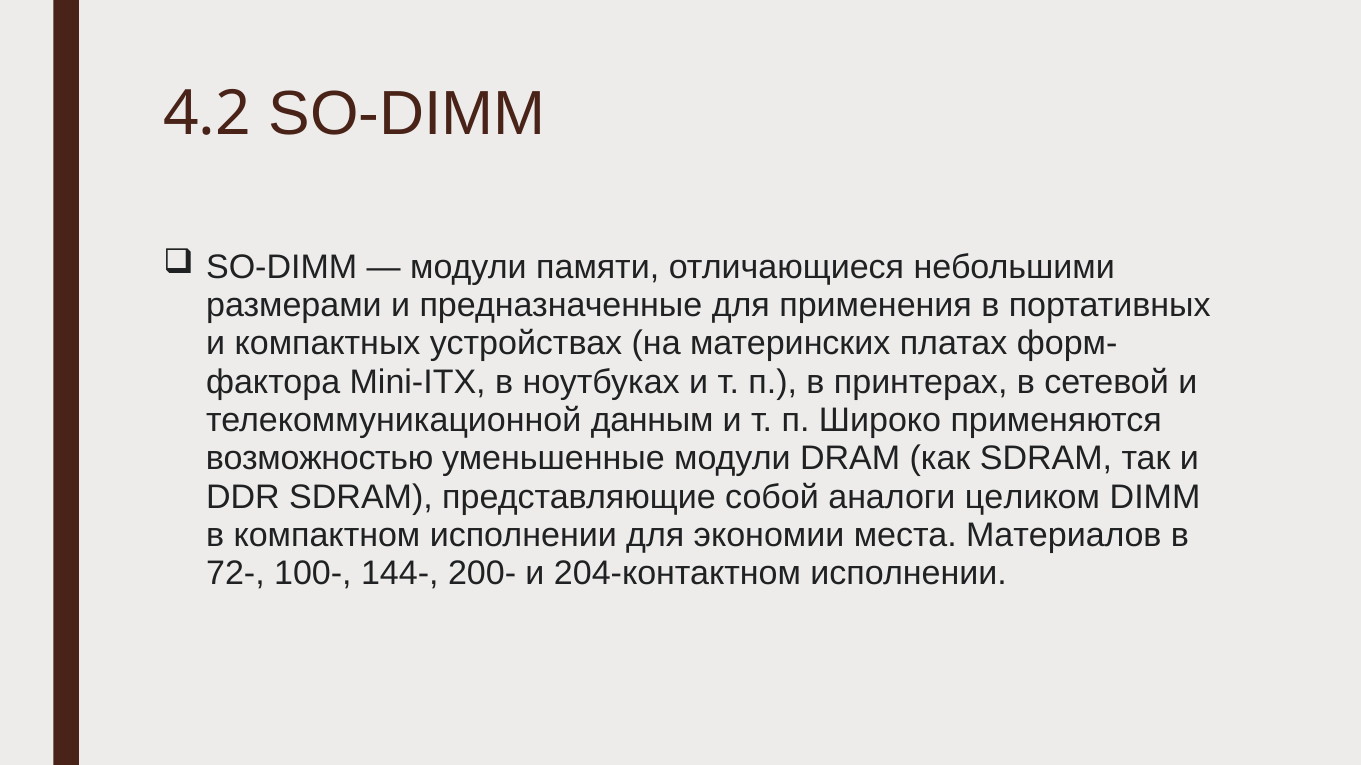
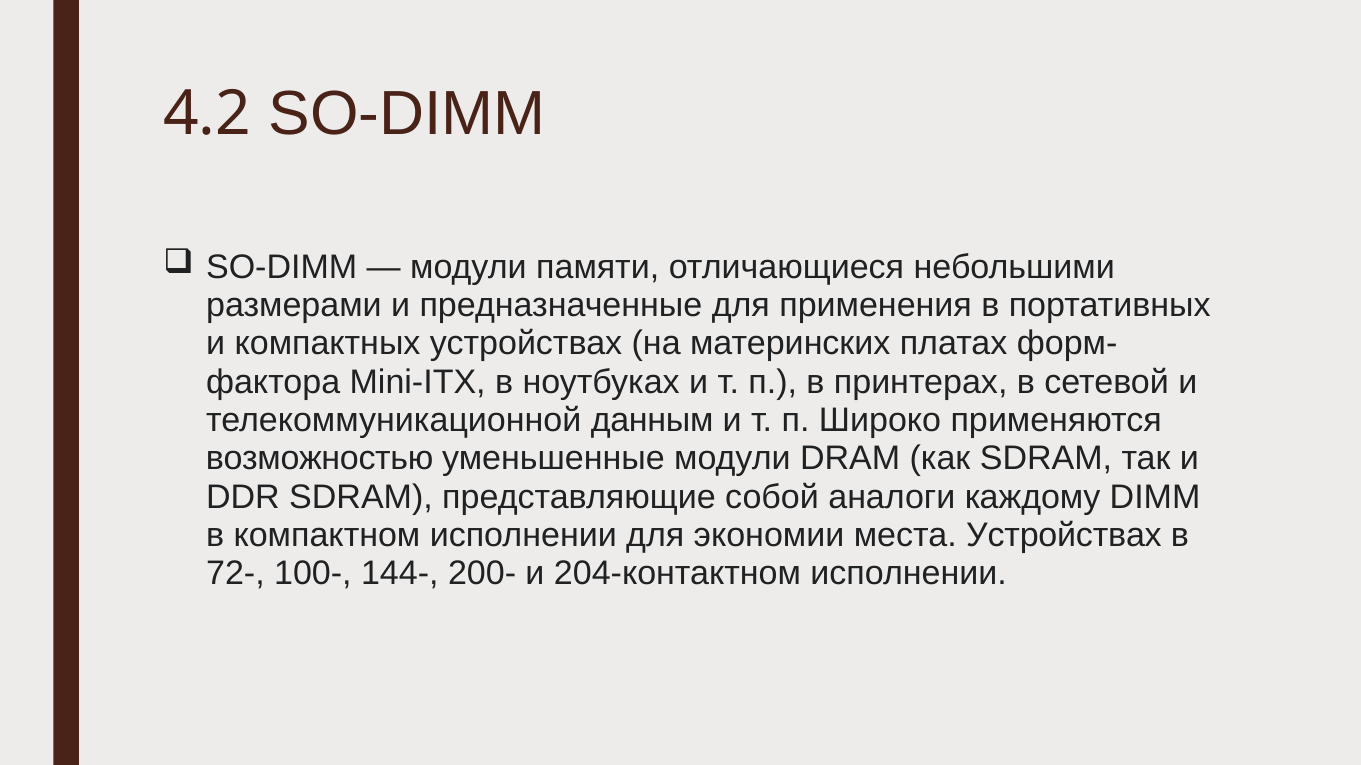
целиком: целиком -> каждому (1033, 497)
места Материалов: Материалов -> Устройствах (1064, 536)
